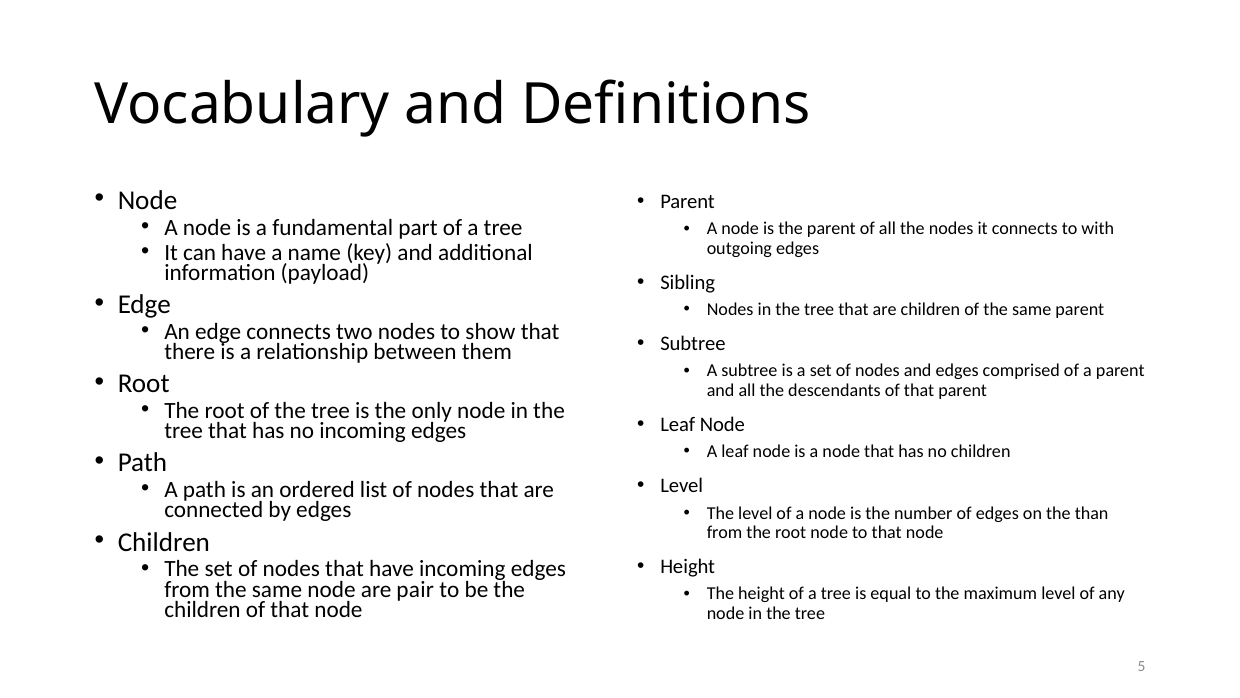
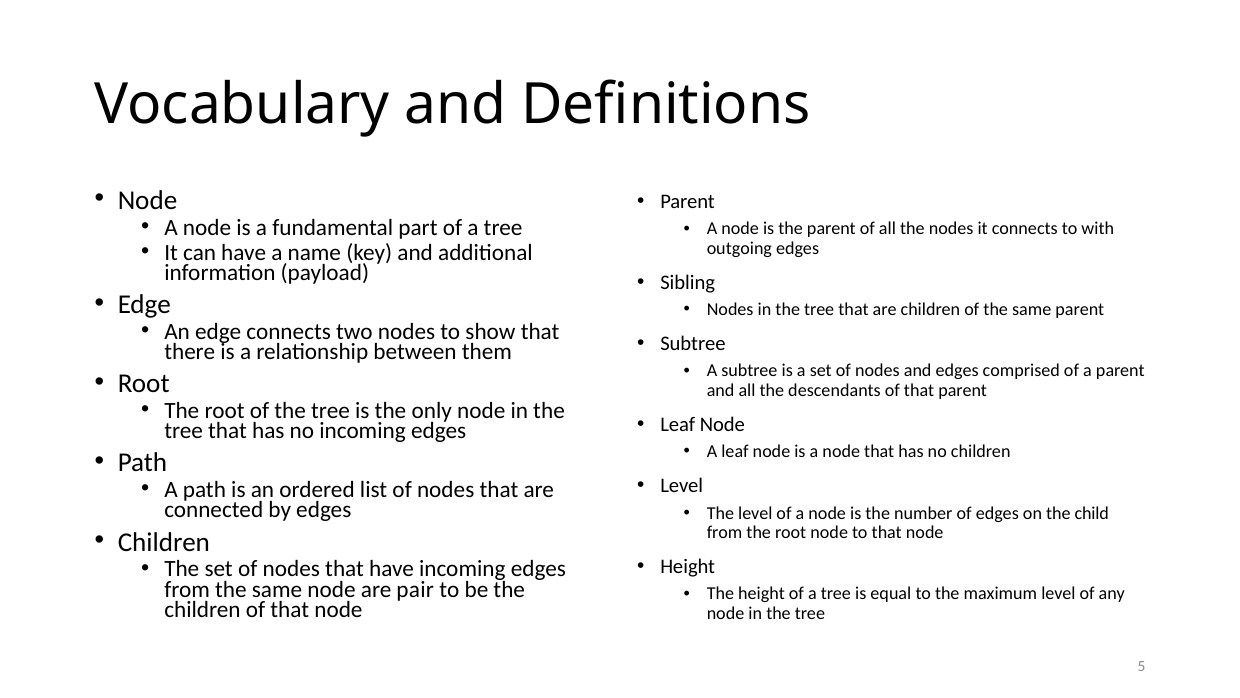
than: than -> child (1092, 513)
